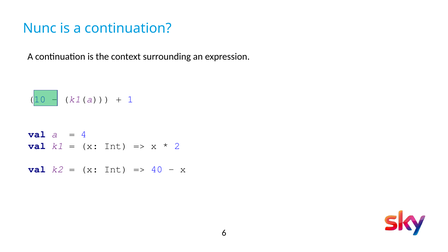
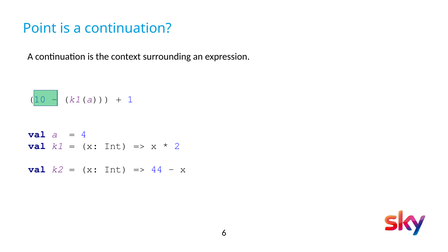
Nunc: Nunc -> Point (40, 28)
40: 40 -> 44 (157, 169)
